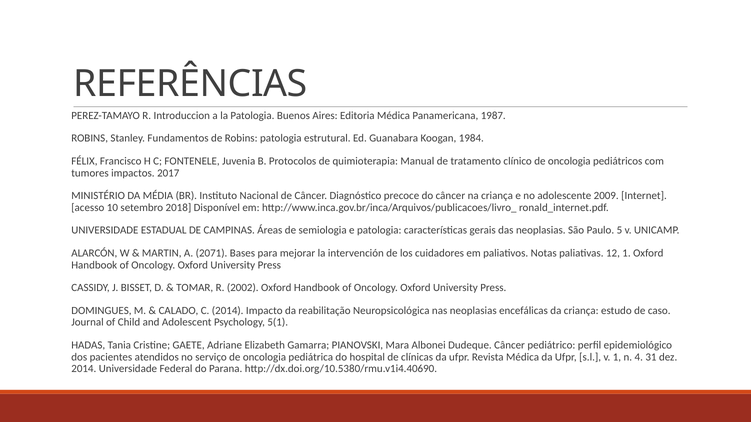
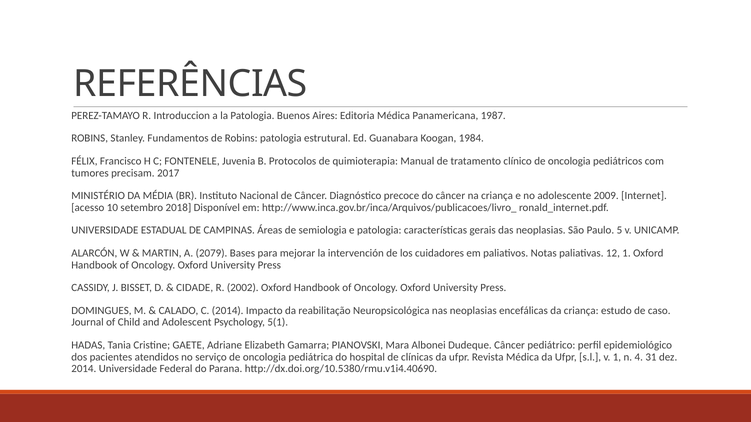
impactos: impactos -> precisam (133, 173)
2071: 2071 -> 2079 (212, 253)
TOMAR: TOMAR -> CIDADE (195, 288)
